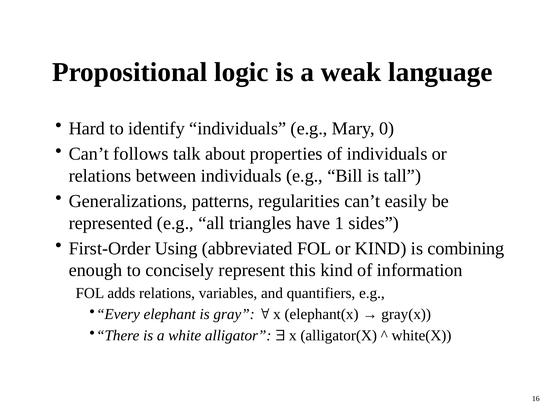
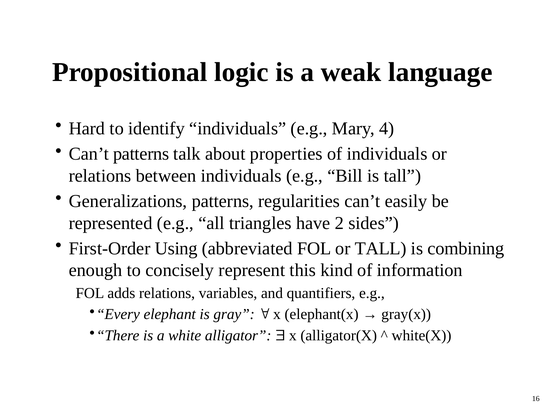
0: 0 -> 4 (387, 128)
Can’t follows: follows -> patterns (141, 154)
1: 1 -> 2 (339, 223)
or KIND: KIND -> TALL (381, 248)
